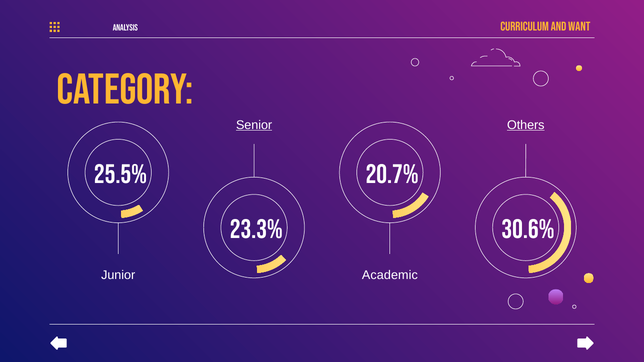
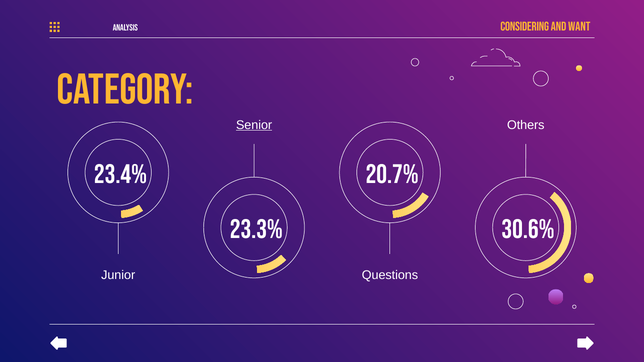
Curriculum: Curriculum -> Considering (525, 26)
Others underline: present -> none (526, 125)
25.5%: 25.5% -> 23.4% (120, 174)
Academic: Academic -> Questions (390, 275)
